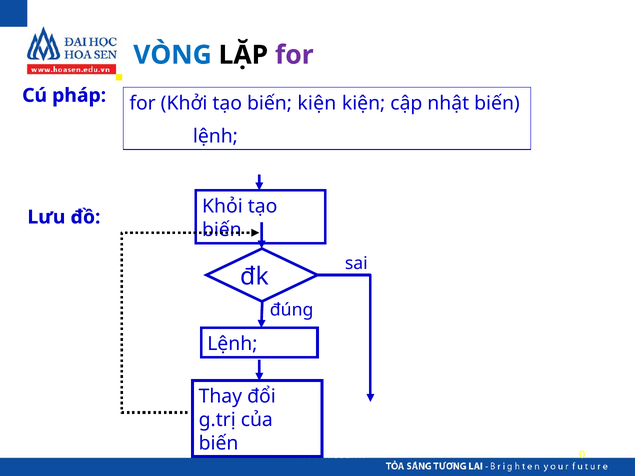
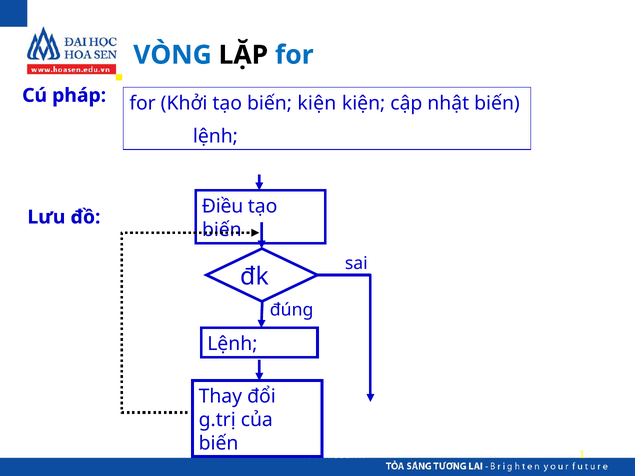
for colour: purple -> blue (294, 55)
Khỏi: Khỏi -> Điều (223, 207)
0: 0 -> 1 (582, 455)
